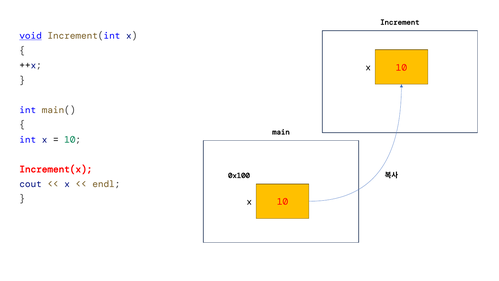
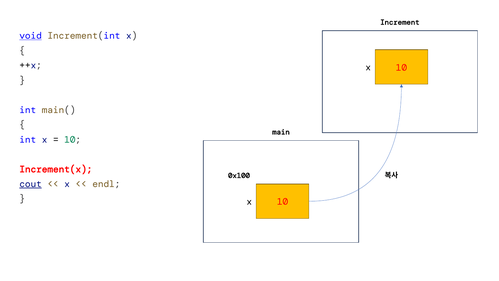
cout underline: none -> present (31, 184)
